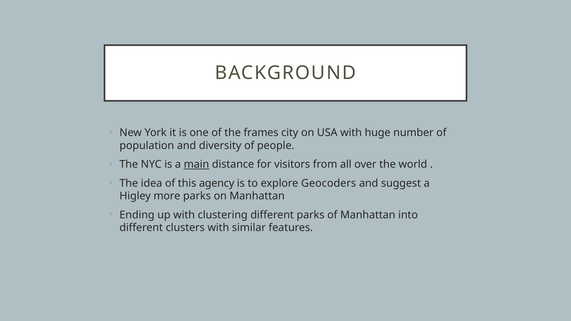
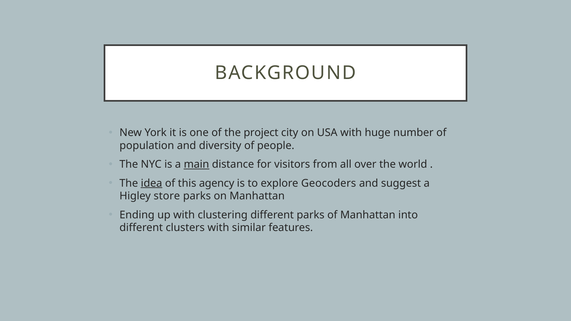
frames: frames -> project (261, 133)
idea underline: none -> present (152, 183)
more: more -> store (167, 196)
